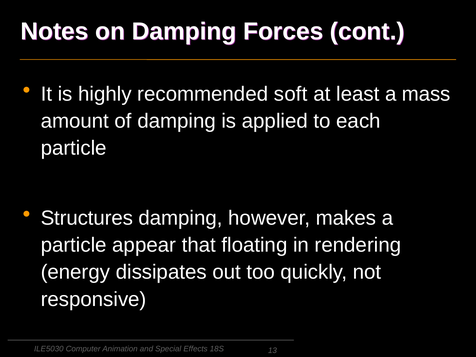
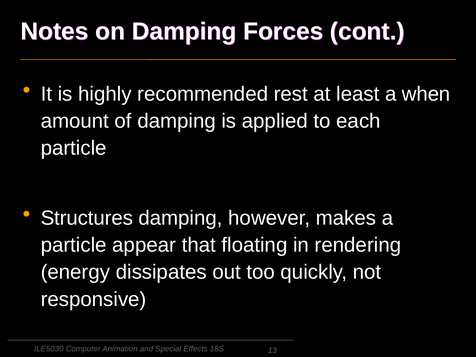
soft: soft -> rest (291, 94)
mass: mass -> when (426, 94)
